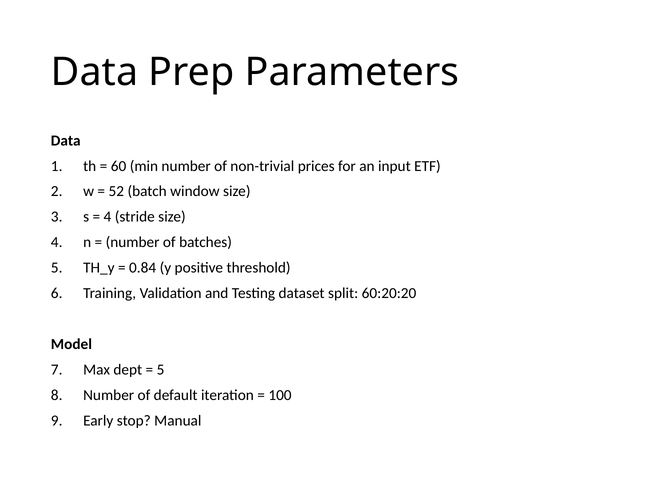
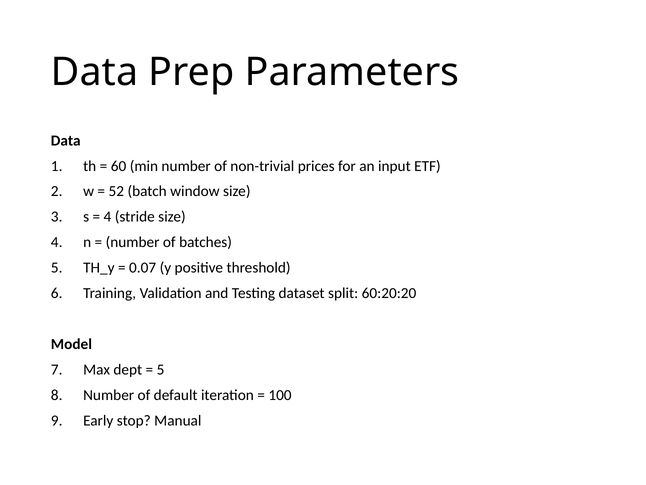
0.84: 0.84 -> 0.07 (143, 268)
